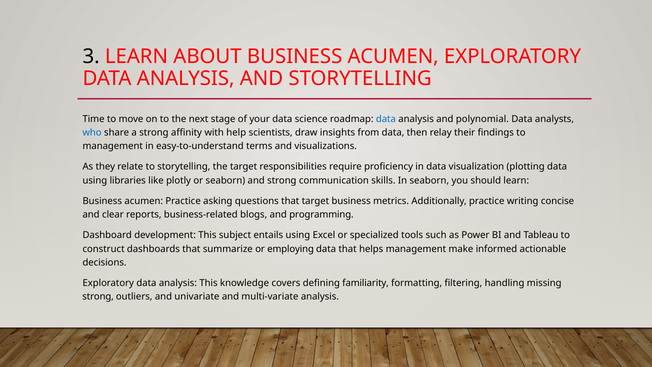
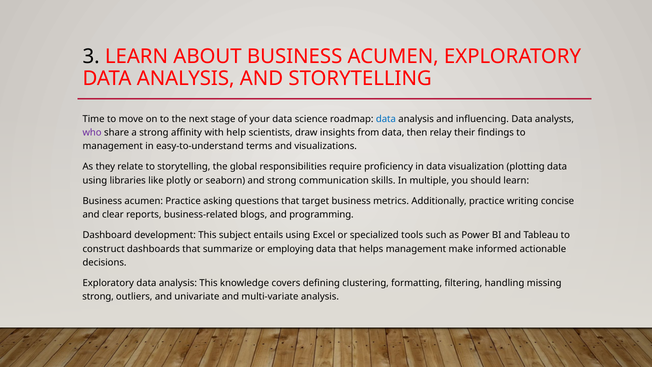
polynomial: polynomial -> influencing (482, 119)
who colour: blue -> purple (92, 133)
the target: target -> global (244, 167)
In seaborn: seaborn -> multiple (429, 180)
familiarity: familiarity -> clustering (366, 283)
